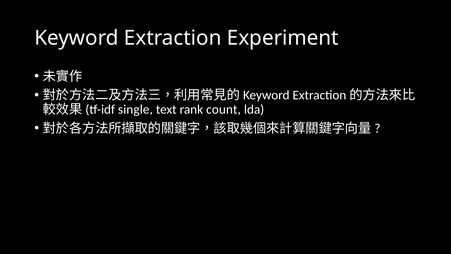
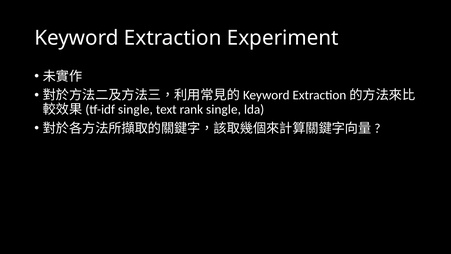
rank count: count -> single (224, 109)
